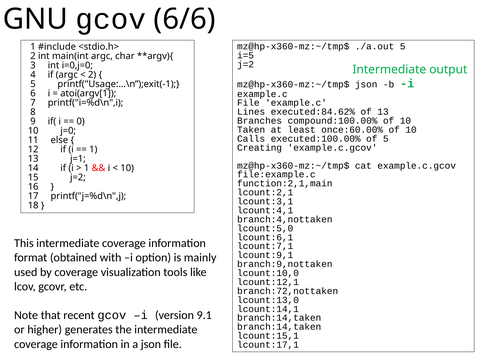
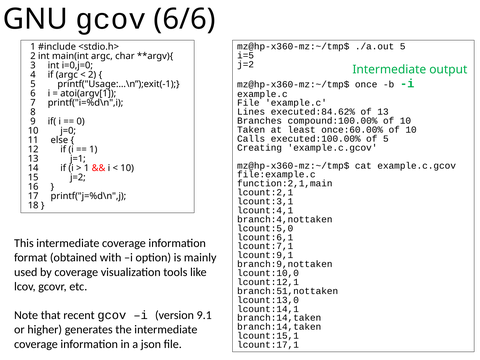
mz@hp-x360-mz:~/tmp$ json: json -> once (366, 84)
branch:72,nottaken: branch:72,nottaken -> branch:51,nottaken (288, 291)
